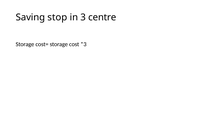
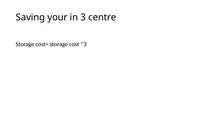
stop: stop -> your (57, 17)
